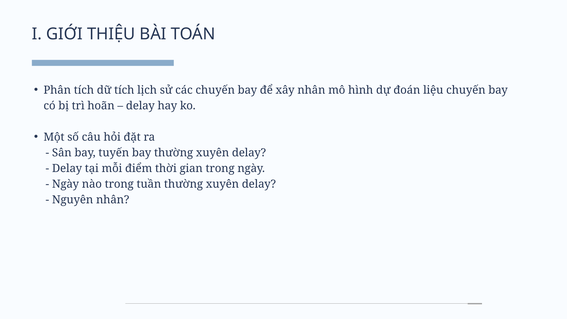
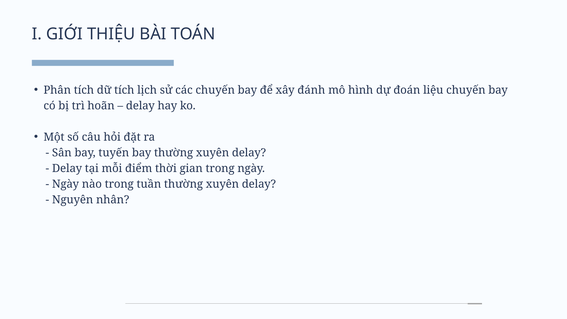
xây nhân: nhân -> đánh (311, 90)
